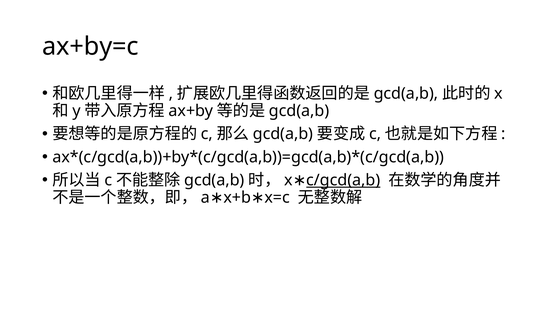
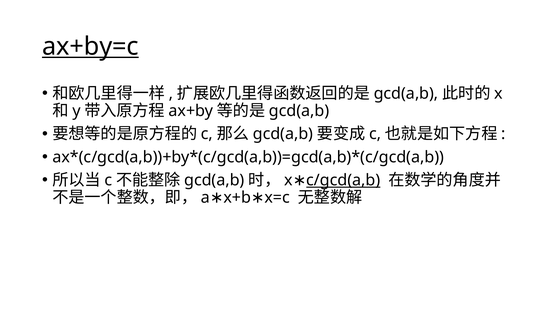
ax+by=c underline: none -> present (90, 46)
